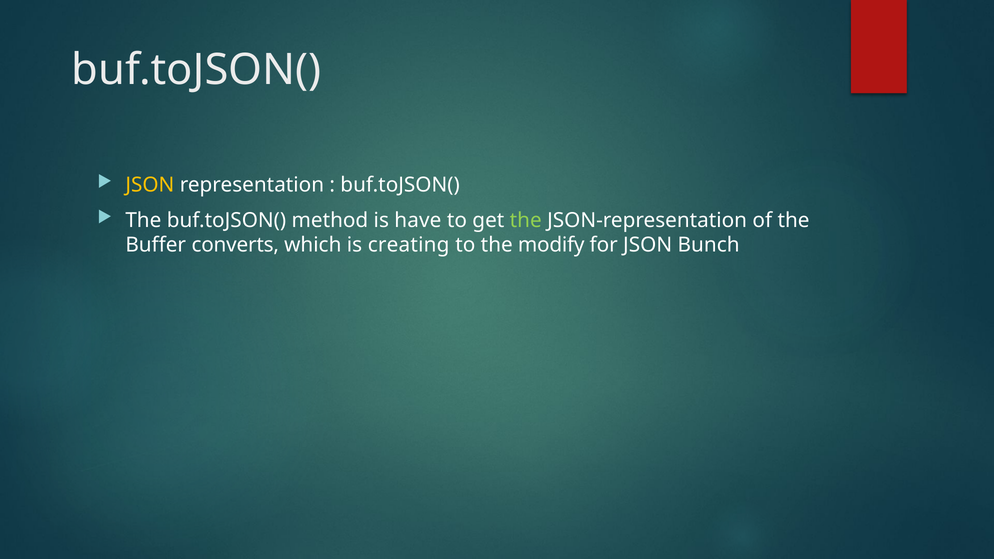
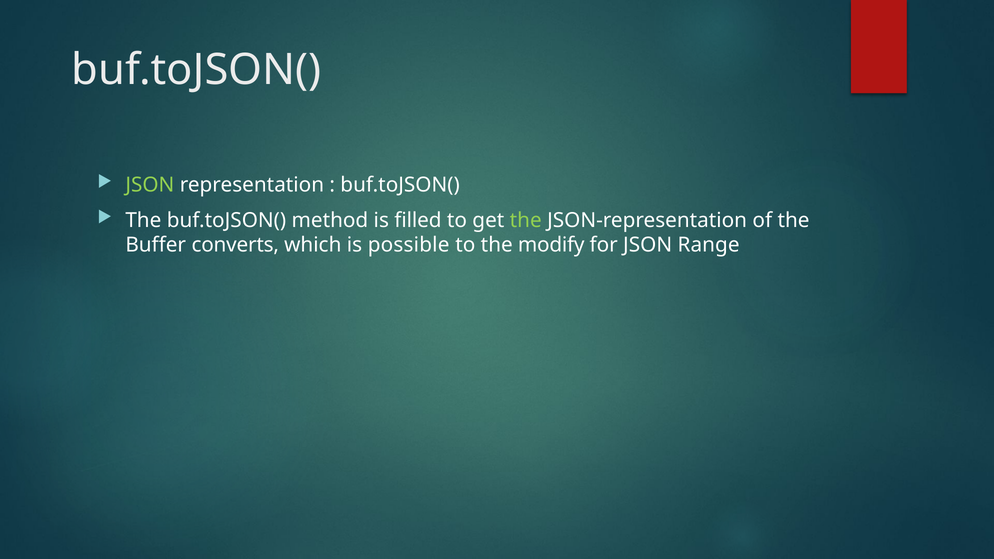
JSON colour: yellow -> light green (150, 185)
have: have -> filled (418, 220)
creating: creating -> possible (409, 245)
Bunch: Bunch -> Range (709, 245)
